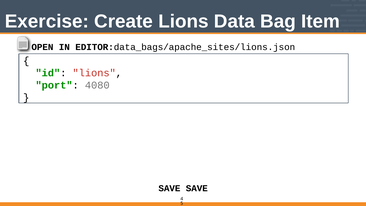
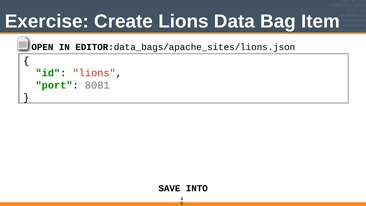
4080: 4080 -> 8081 (97, 85)
SAVE SAVE: SAVE -> INTO (197, 188)
